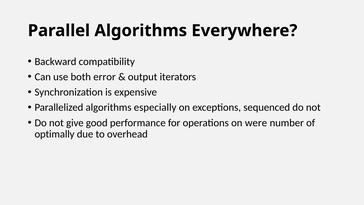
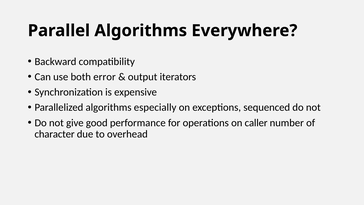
were: were -> caller (256, 123)
optimally: optimally -> character (55, 134)
